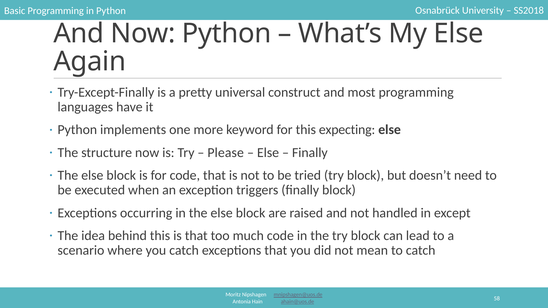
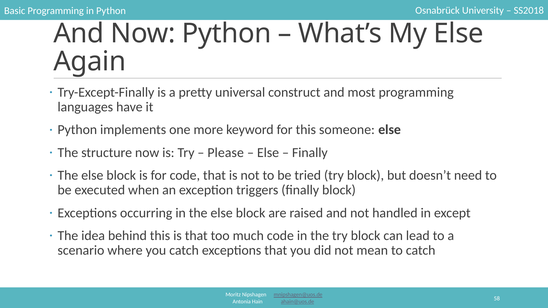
expecting: expecting -> someone (347, 130)
